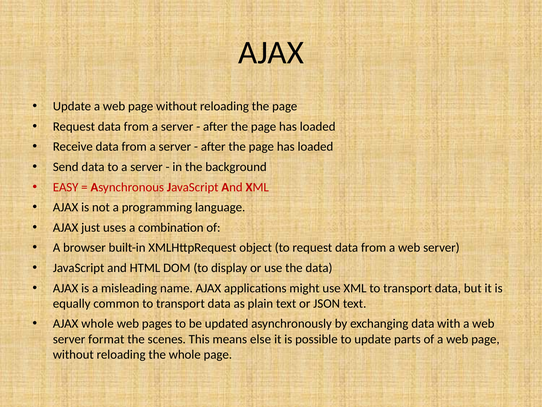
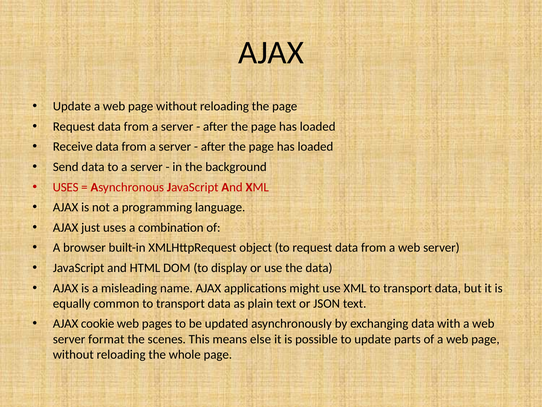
EASY: EASY -> USES (66, 187)
AJAX whole: whole -> cookie (98, 323)
